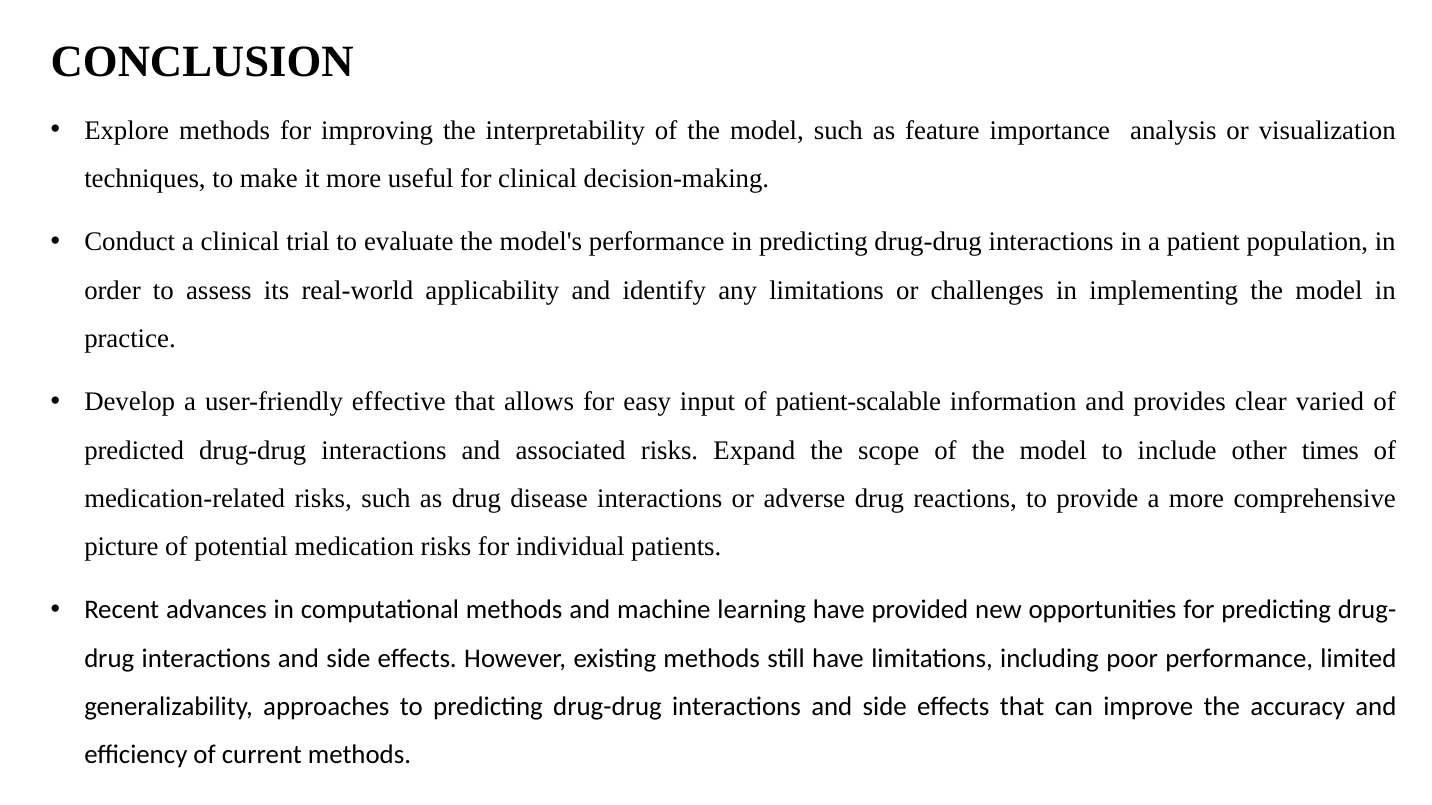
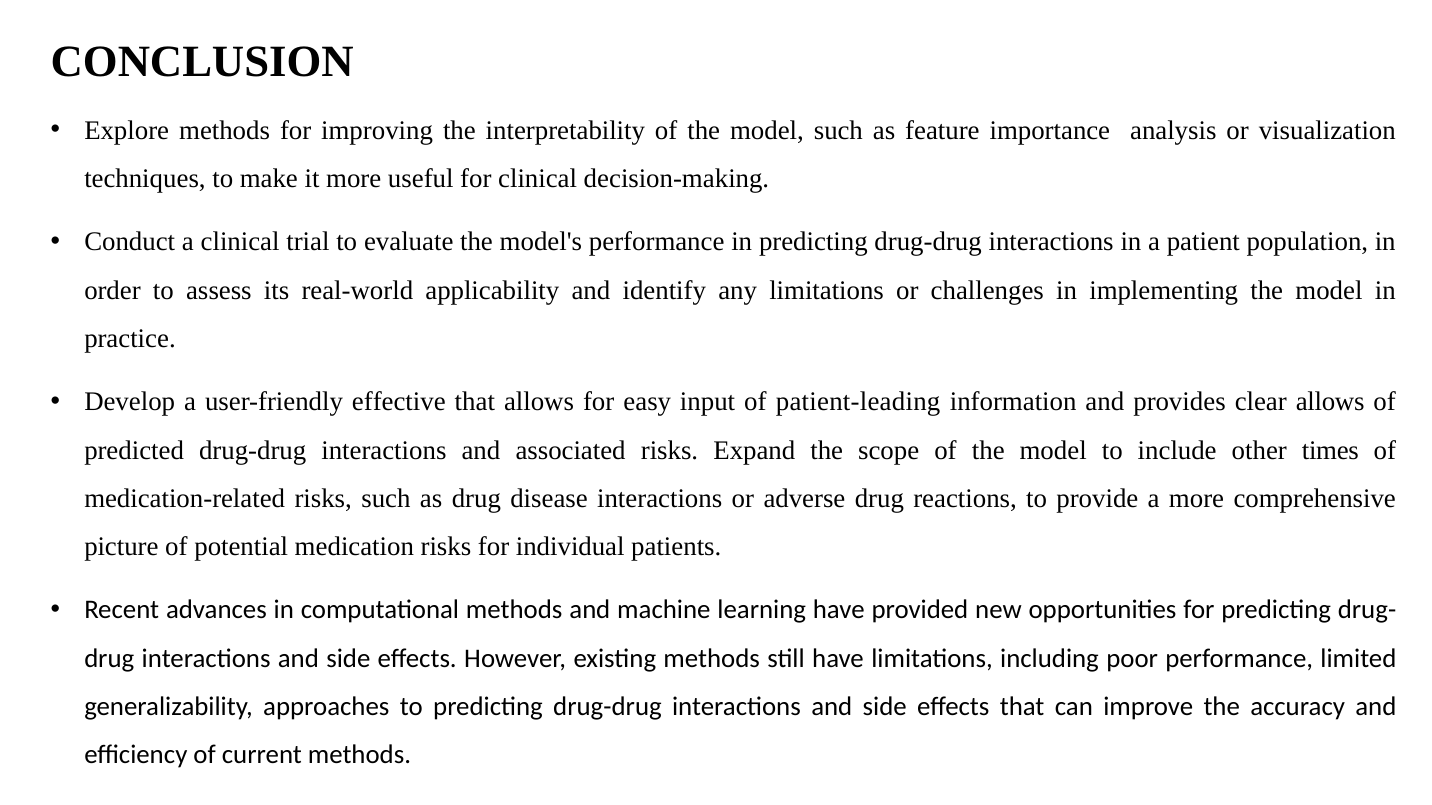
patient-scalable: patient-scalable -> patient-leading (858, 402)
clear varied: varied -> allows (1330, 402)
